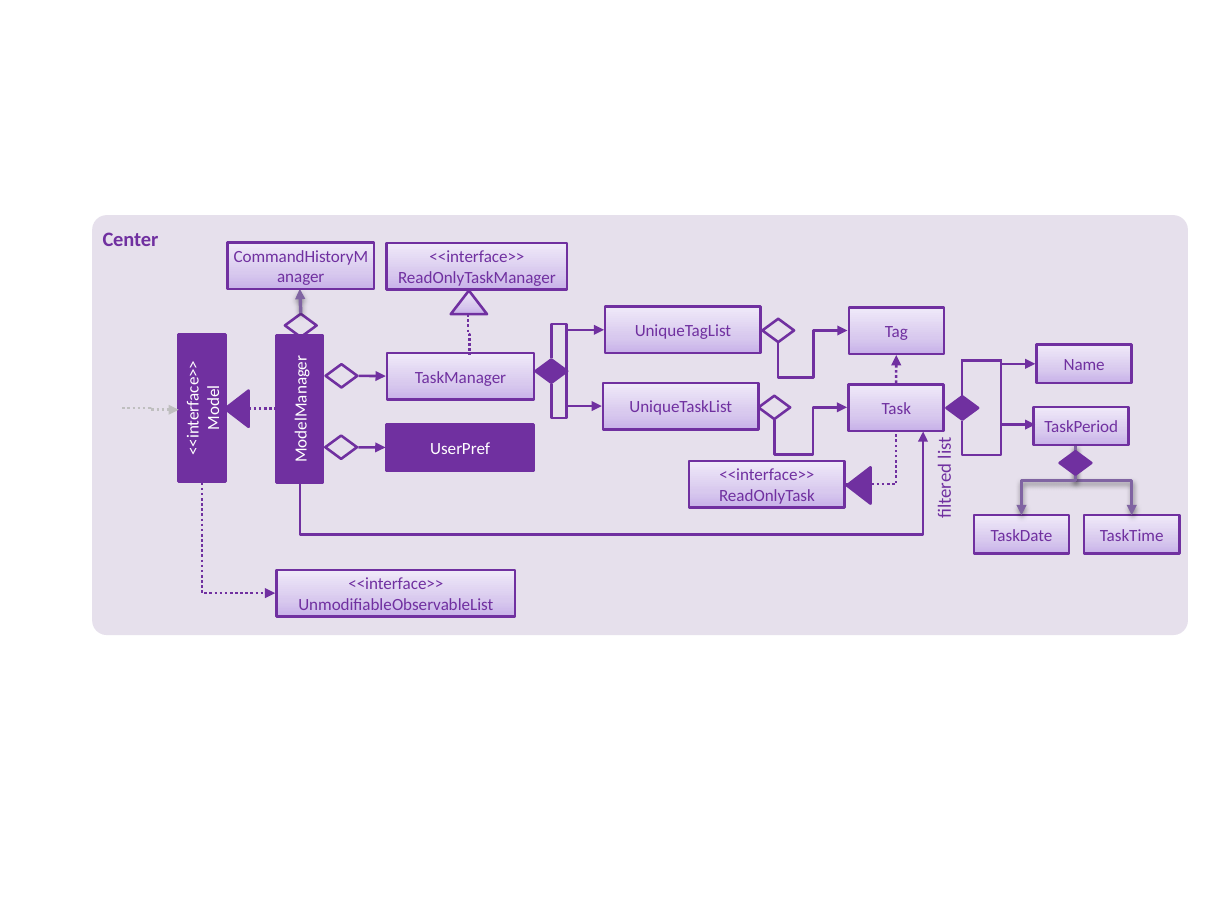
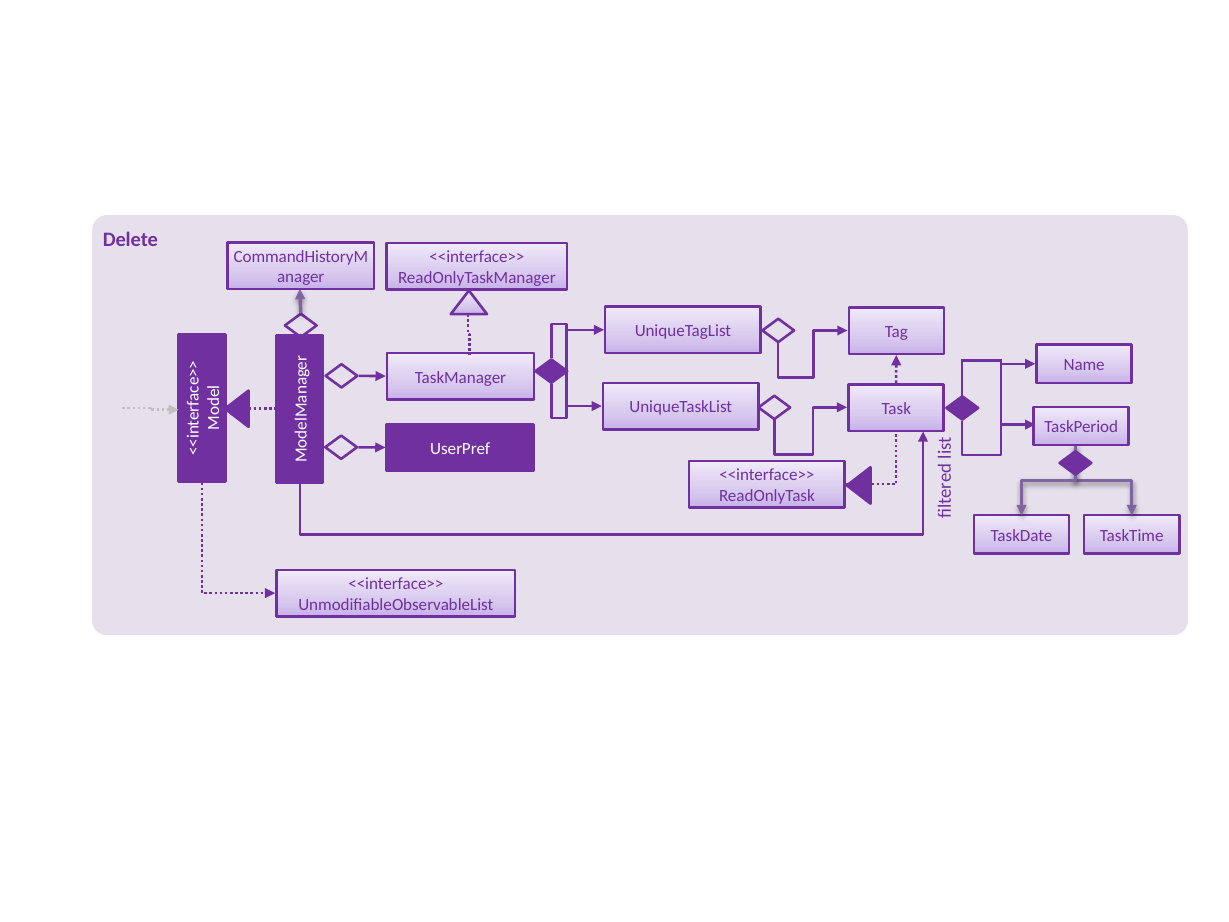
Center: Center -> Delete (130, 239)
